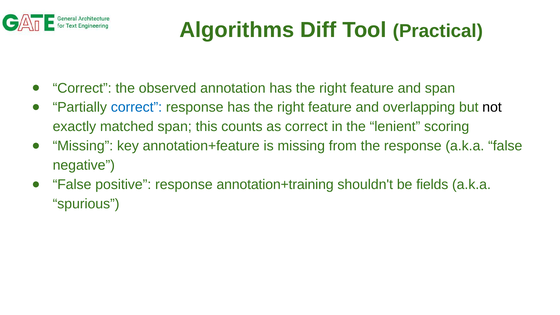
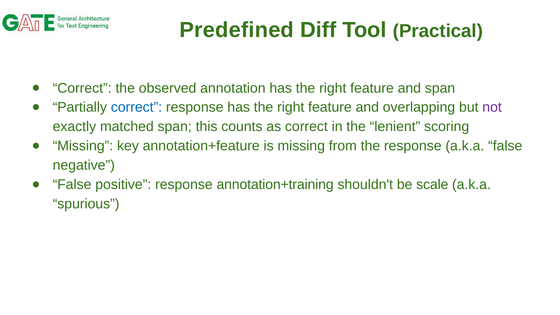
Algorithms: Algorithms -> Predefined (237, 30)
not colour: black -> purple (492, 107)
fields: fields -> scale (432, 185)
